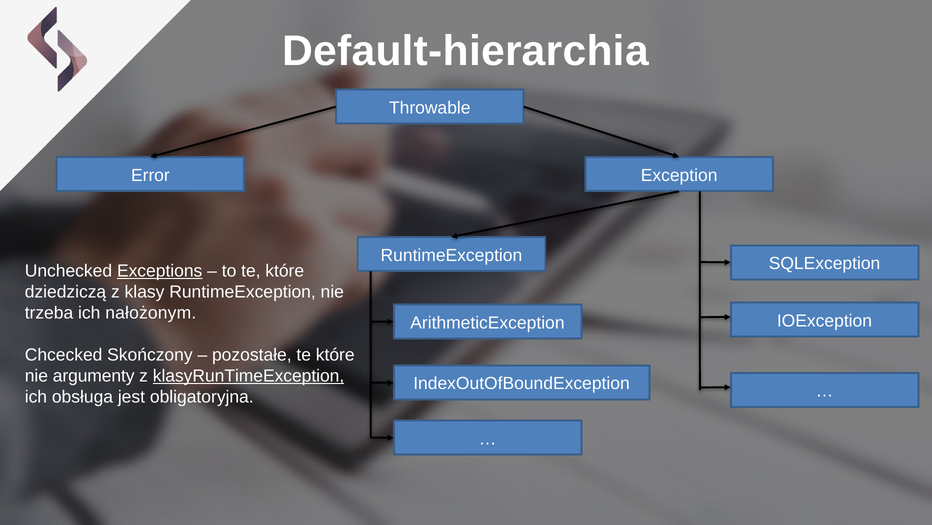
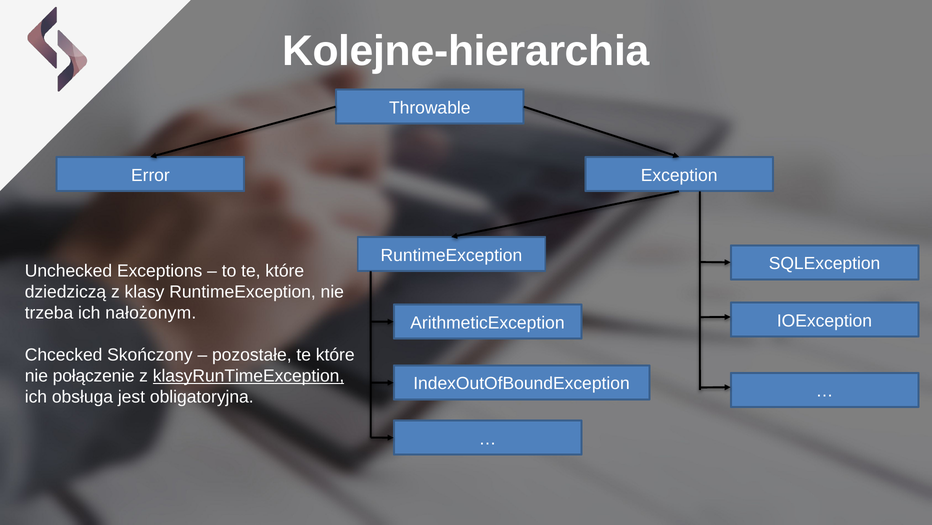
Default-hierarchia: Default-hierarchia -> Kolejne-hierarchia (466, 51)
Exceptions underline: present -> none (160, 271)
argumenty: argumenty -> połączenie (94, 375)
